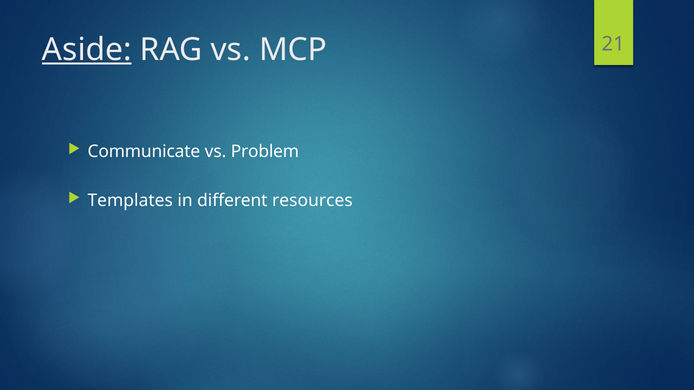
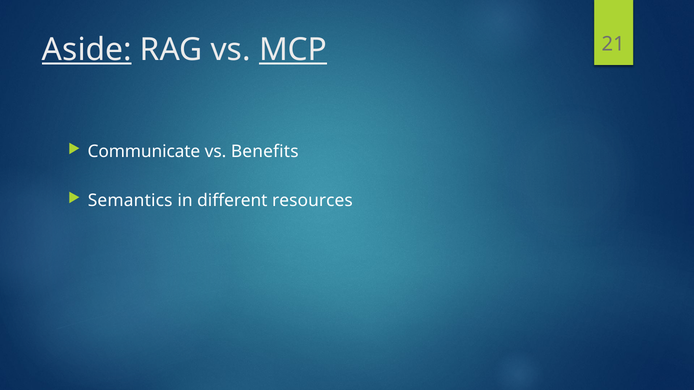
MCP underline: none -> present (293, 50)
Problem: Problem -> Benefits (265, 152)
Templates: Templates -> Semantics (130, 201)
